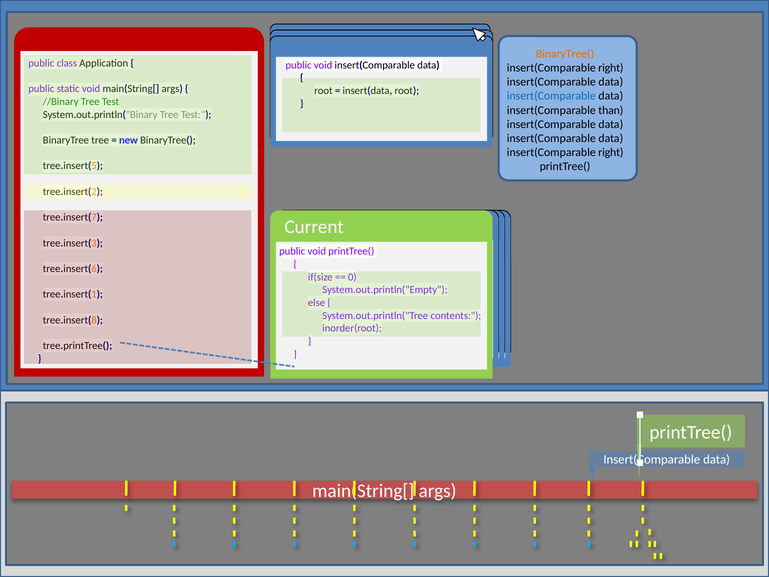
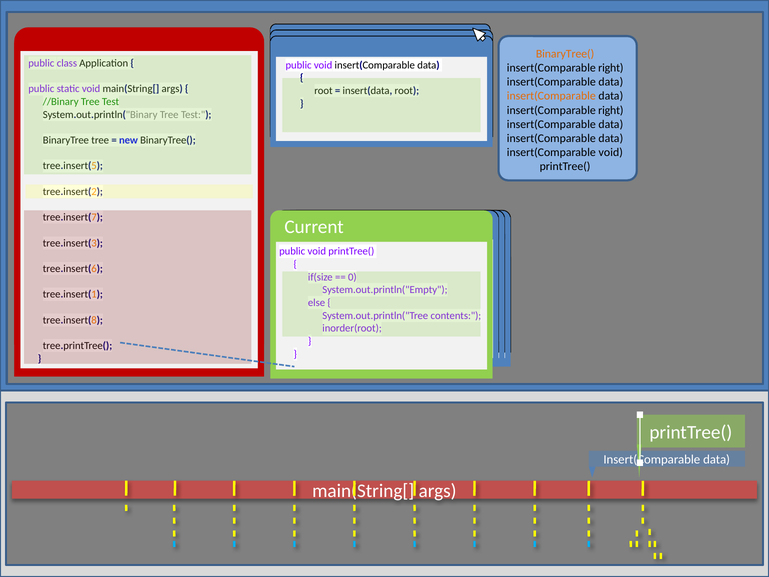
insert(Comparable colour: blue -> orange (551, 96)
than: than -> right (611, 110)
right: right -> void (611, 152)
